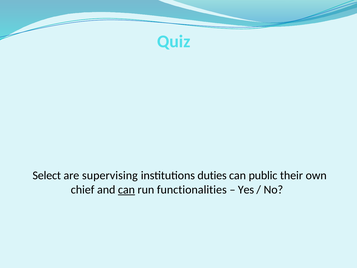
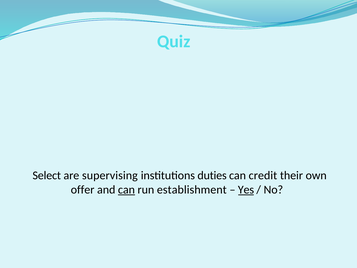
public: public -> credit (263, 175)
chief: chief -> offer (83, 190)
functionalities: functionalities -> establishment (192, 190)
Yes underline: none -> present (246, 190)
